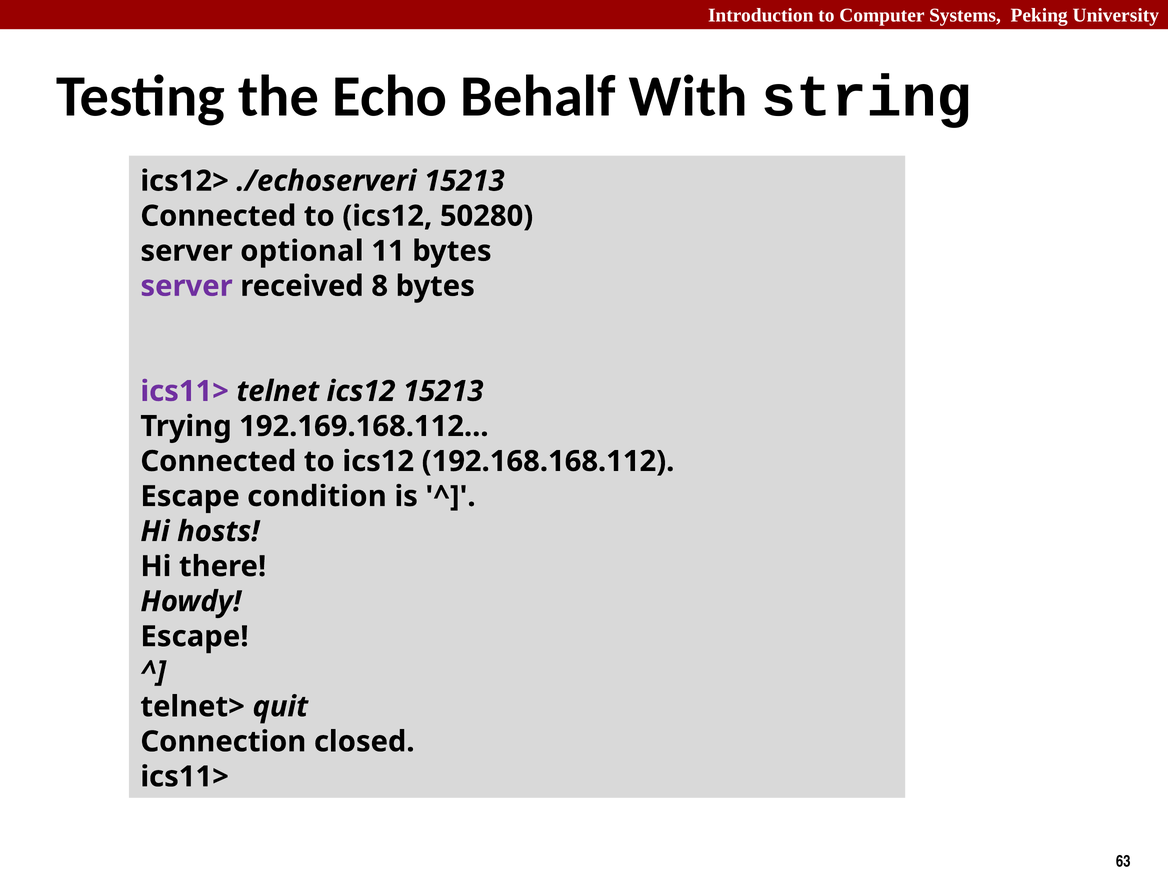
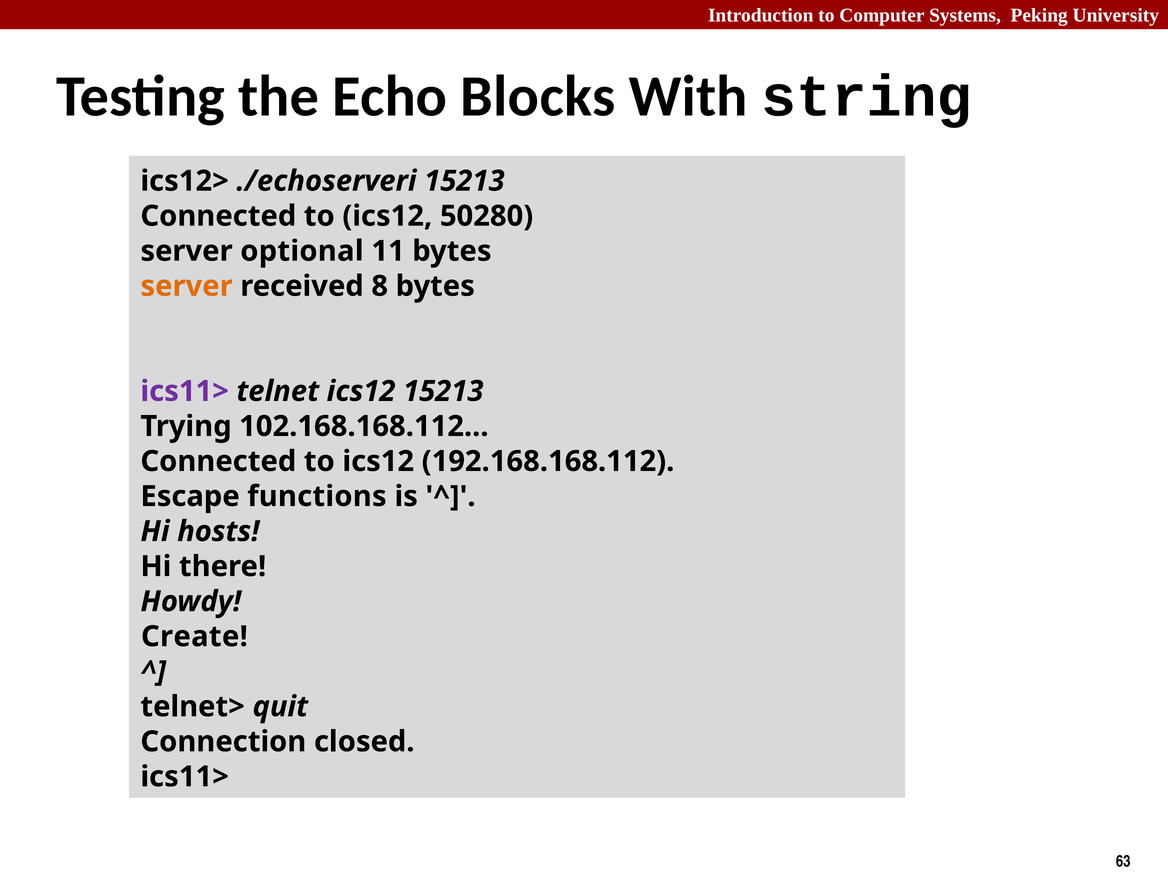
Behalf: Behalf -> Blocks (538, 96)
server colour: purple -> orange (187, 286)
192.169.168.112: 192.169.168.112 -> 102.168.168.112 (364, 426)
condition: condition -> functions (317, 496)
Escape: Escape -> Create (194, 637)
